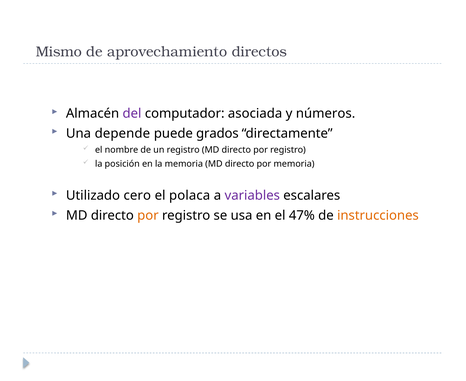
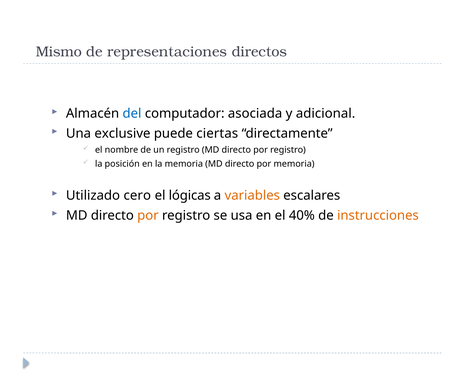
aprovechamiento: aprovechamiento -> representaciones (167, 52)
del colour: purple -> blue (132, 114)
números: números -> adicional (326, 114)
depende: depende -> exclusive (122, 134)
grados: grados -> ciertas (217, 134)
polaca: polaca -> lógicas (190, 196)
variables colour: purple -> orange (252, 196)
47%: 47% -> 40% (302, 216)
